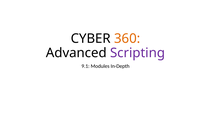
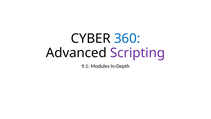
360 colour: orange -> blue (127, 39)
